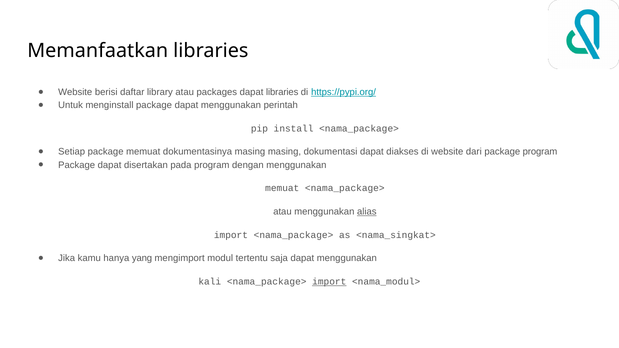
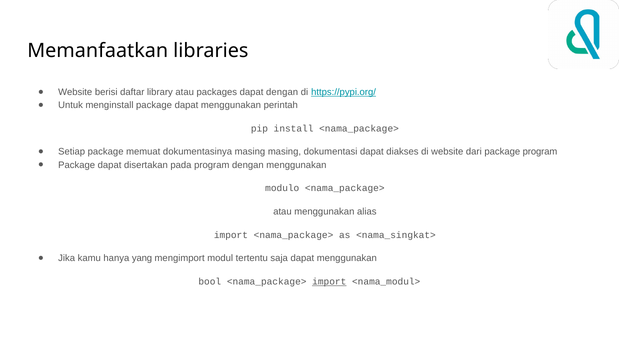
dapat libraries: libraries -> dengan (282, 92)
memuat: memuat -> modulo (282, 188)
alias underline: present -> none (367, 212)
kali: kali -> bool (210, 282)
